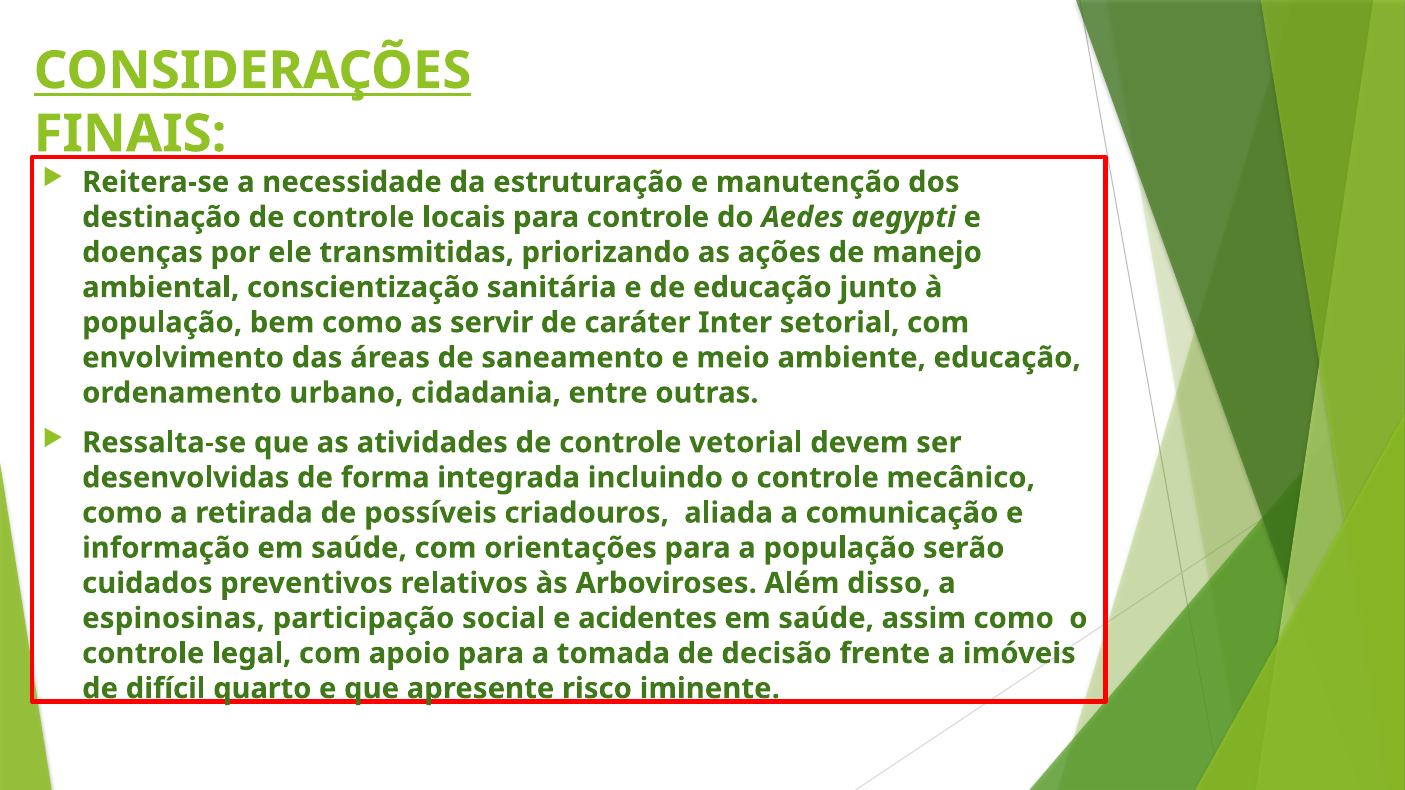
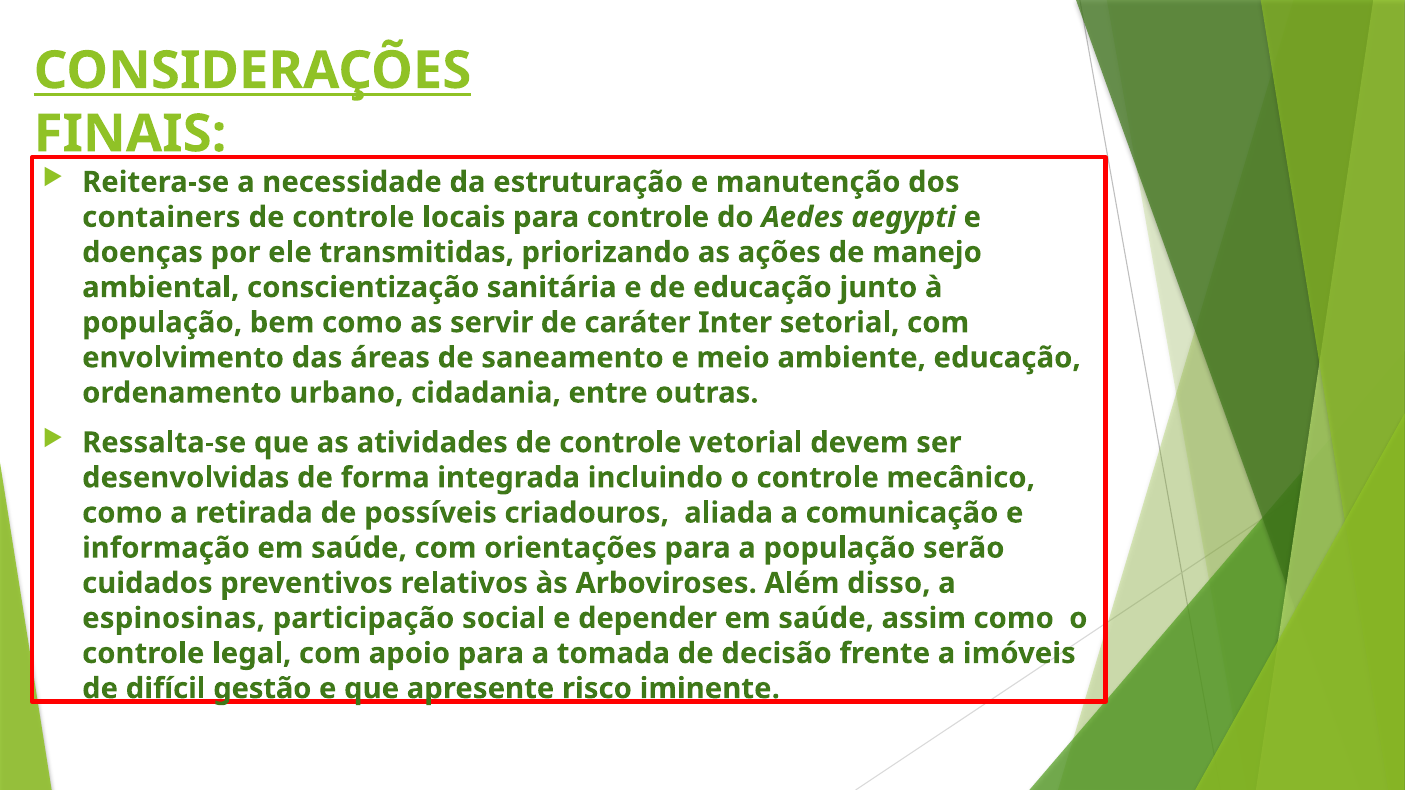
destinação: destinação -> containers (161, 217)
acidentes: acidentes -> depender (648, 619)
quarto: quarto -> gestão (262, 689)
